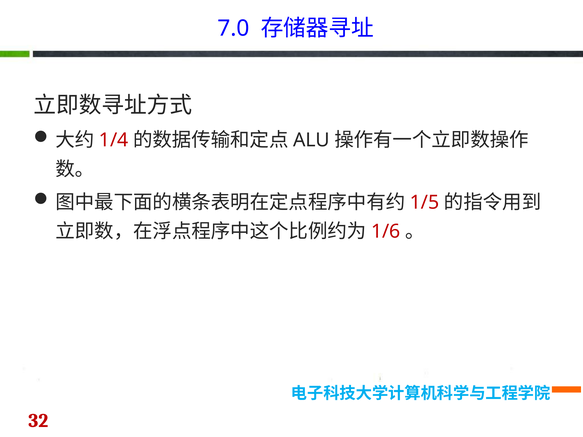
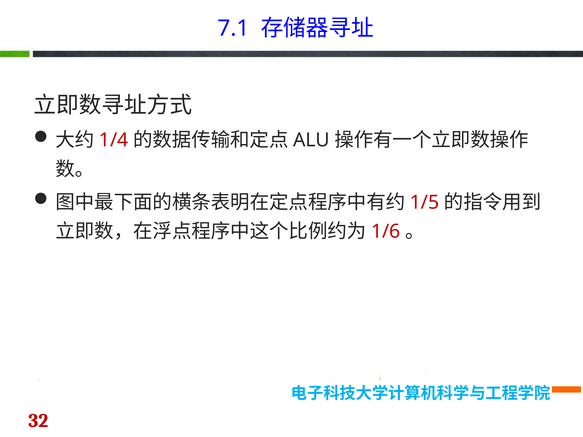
7.0: 7.0 -> 7.1 (233, 28)
